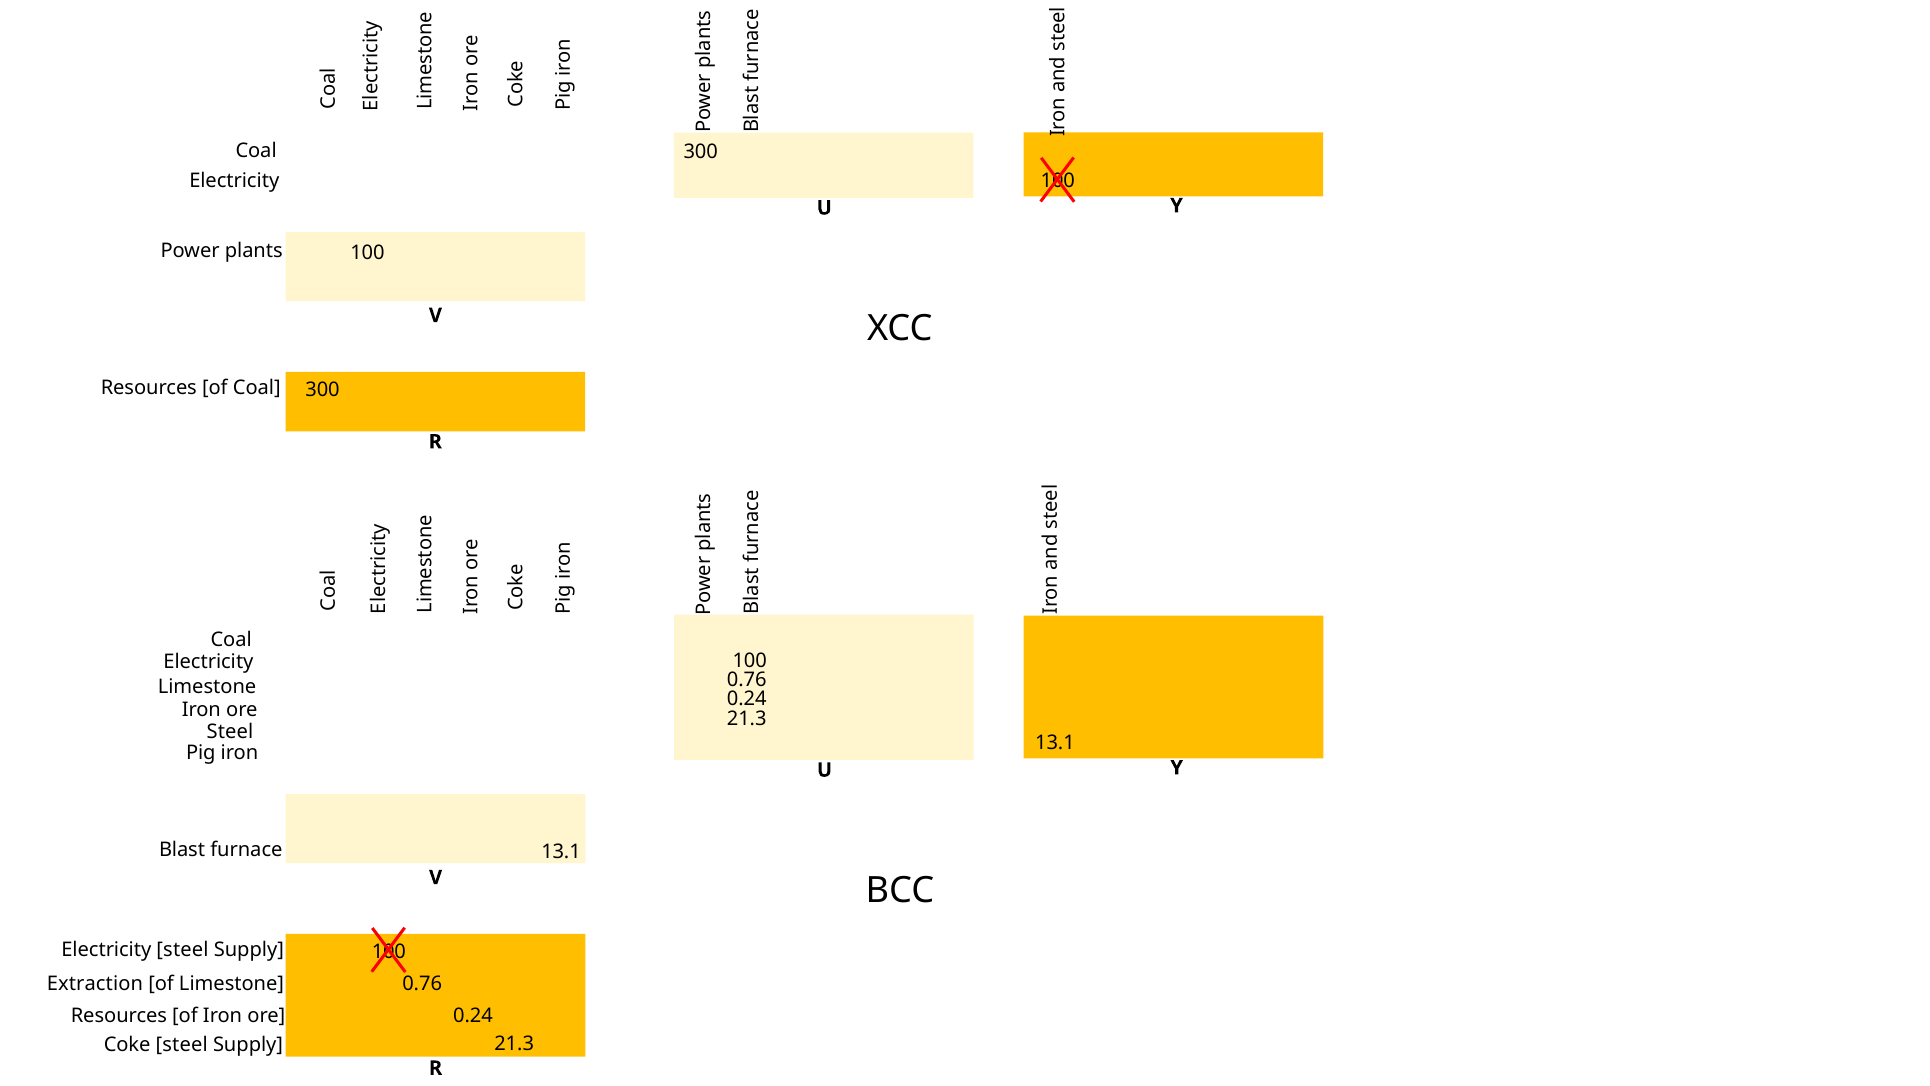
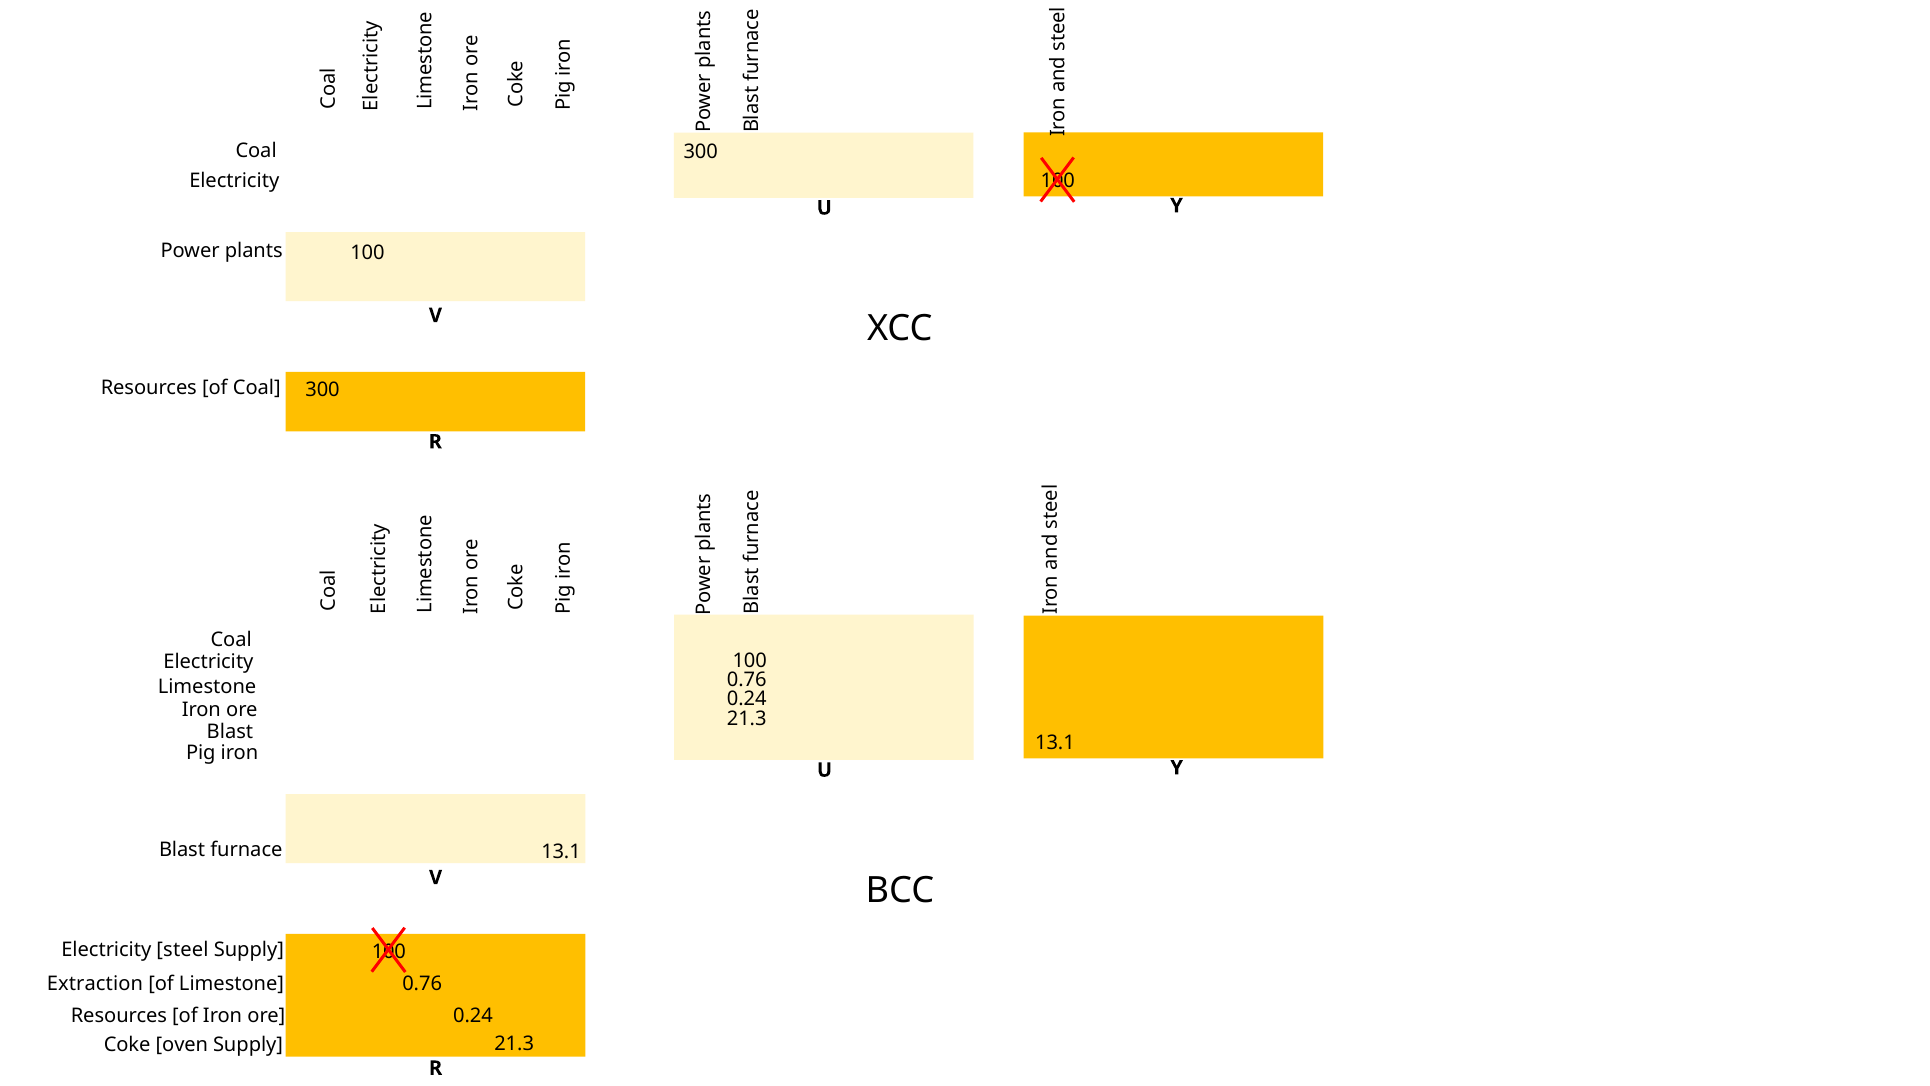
Steel: Steel -> Blast (230, 732)
Coke steel: steel -> oven (182, 1044)
